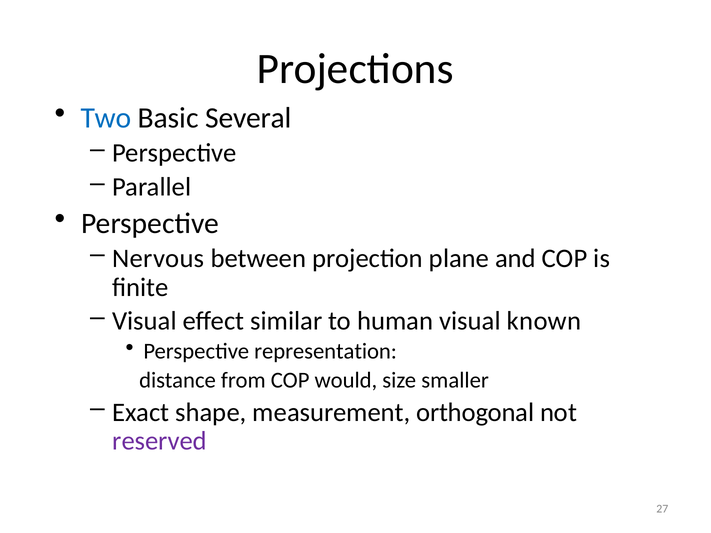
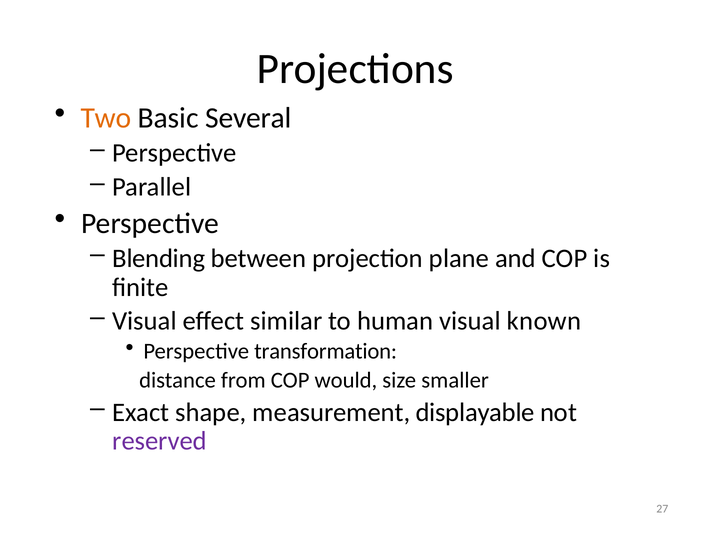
Two colour: blue -> orange (106, 118)
Nervous: Nervous -> Blending (159, 259)
representation: representation -> transformation (326, 352)
orthogonal: orthogonal -> displayable (475, 413)
